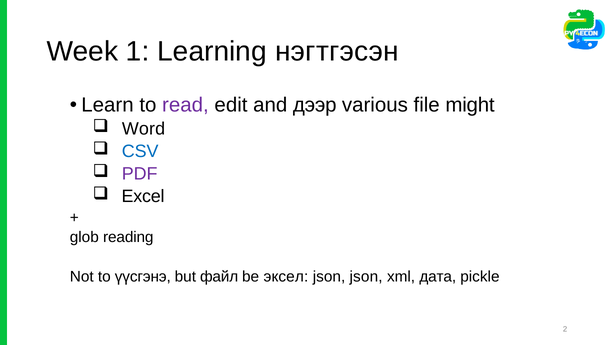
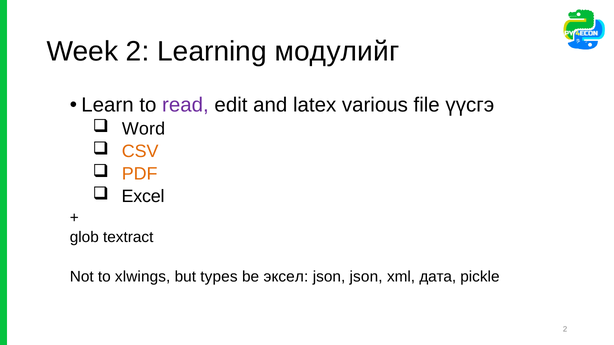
Week 1: 1 -> 2 (138, 52)
нэгтгэсэн: нэгтгэсэн -> модулийг (337, 52)
дээр: дээр -> latex (315, 105)
might: might -> үүсгэ (470, 105)
CSV colour: blue -> orange (140, 152)
PDF colour: purple -> orange (140, 174)
reading: reading -> textract (128, 238)
үүсгэнэ: үүсгэнэ -> xlwings (143, 277)
файл: файл -> types (219, 277)
